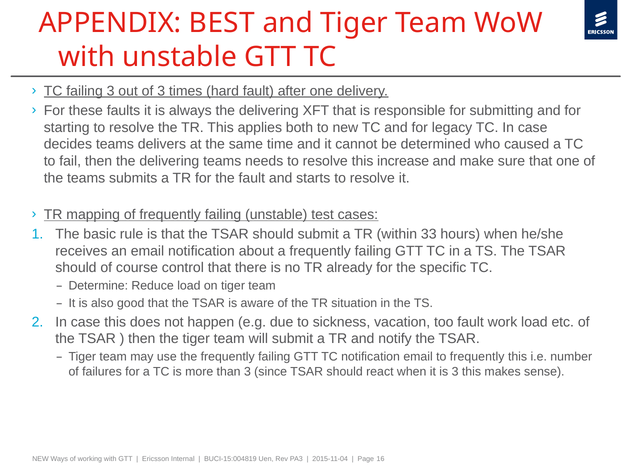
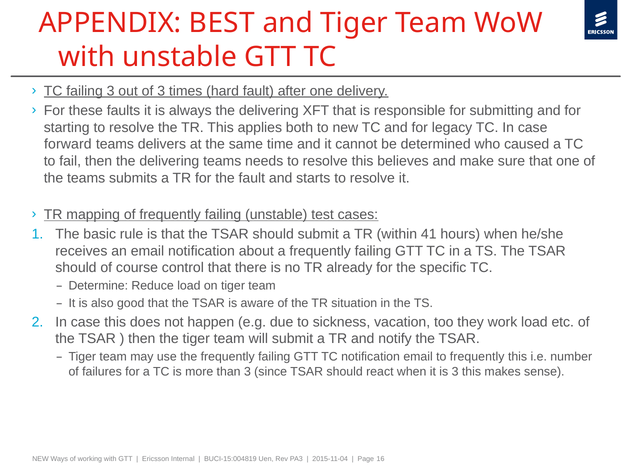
decides: decides -> forward (68, 144)
increase: increase -> believes (403, 161)
33: 33 -> 41 (429, 234)
too fault: fault -> they (471, 322)
